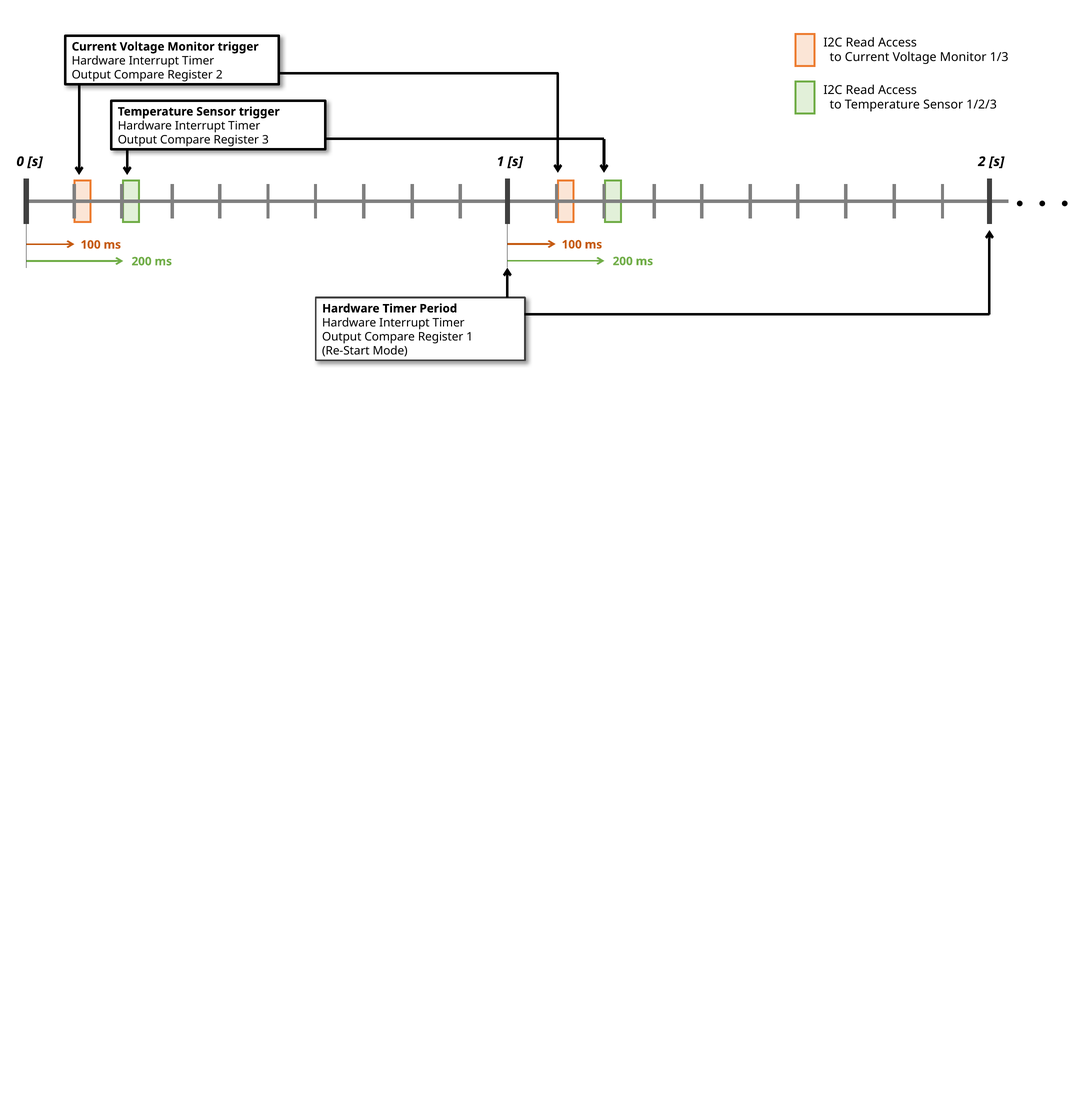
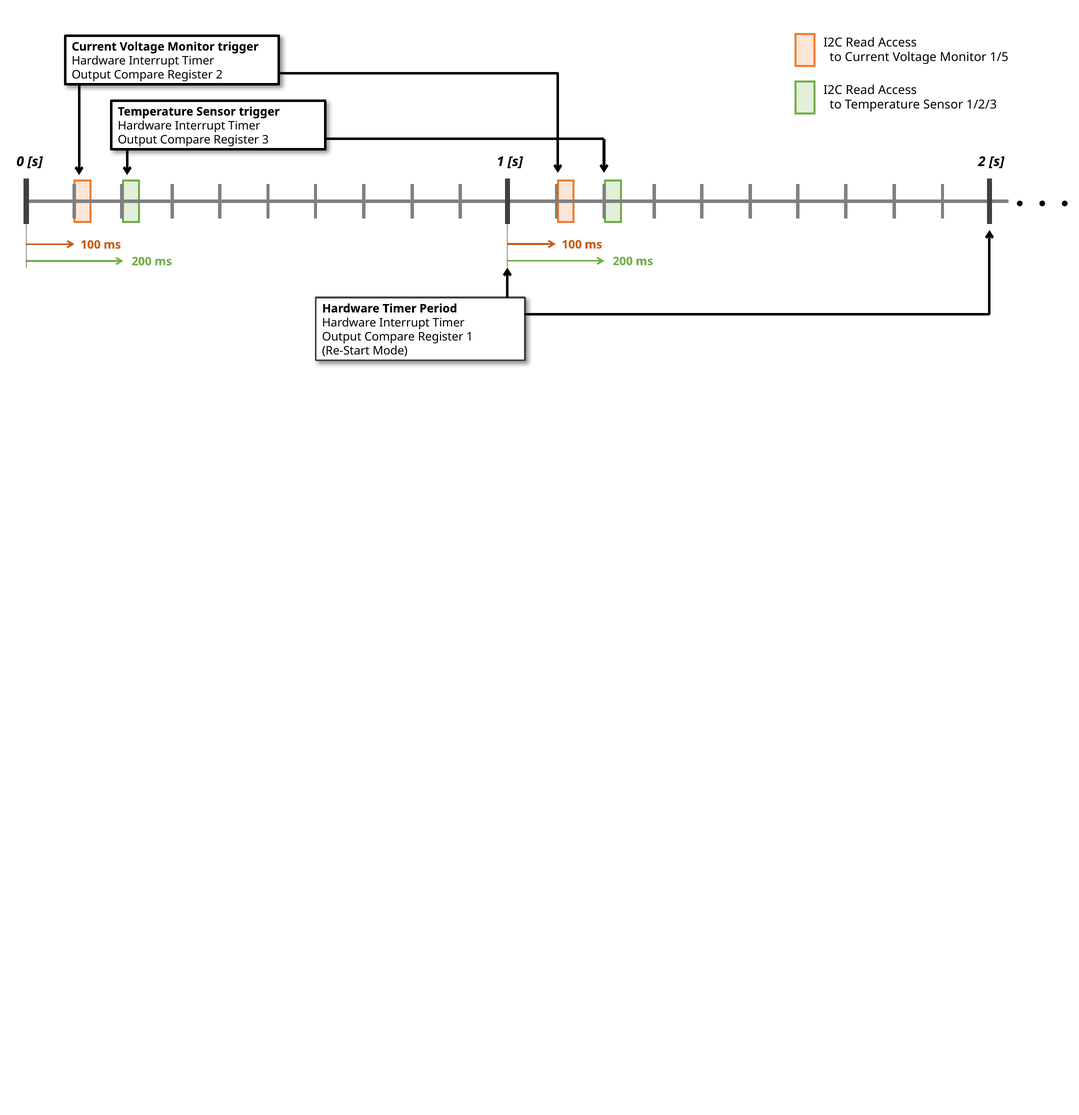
1/3: 1/3 -> 1/5 (999, 57)
